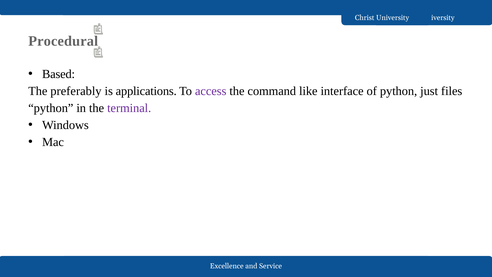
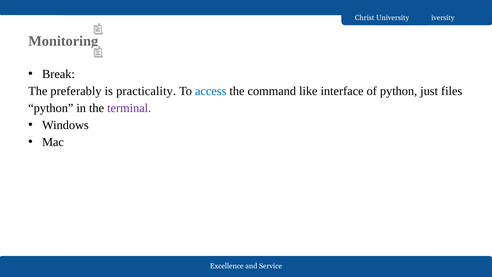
Procedural: Procedural -> Monitoring (63, 41)
Based: Based -> Break (59, 74)
applications: applications -> practicality (146, 91)
access colour: purple -> blue (211, 91)
